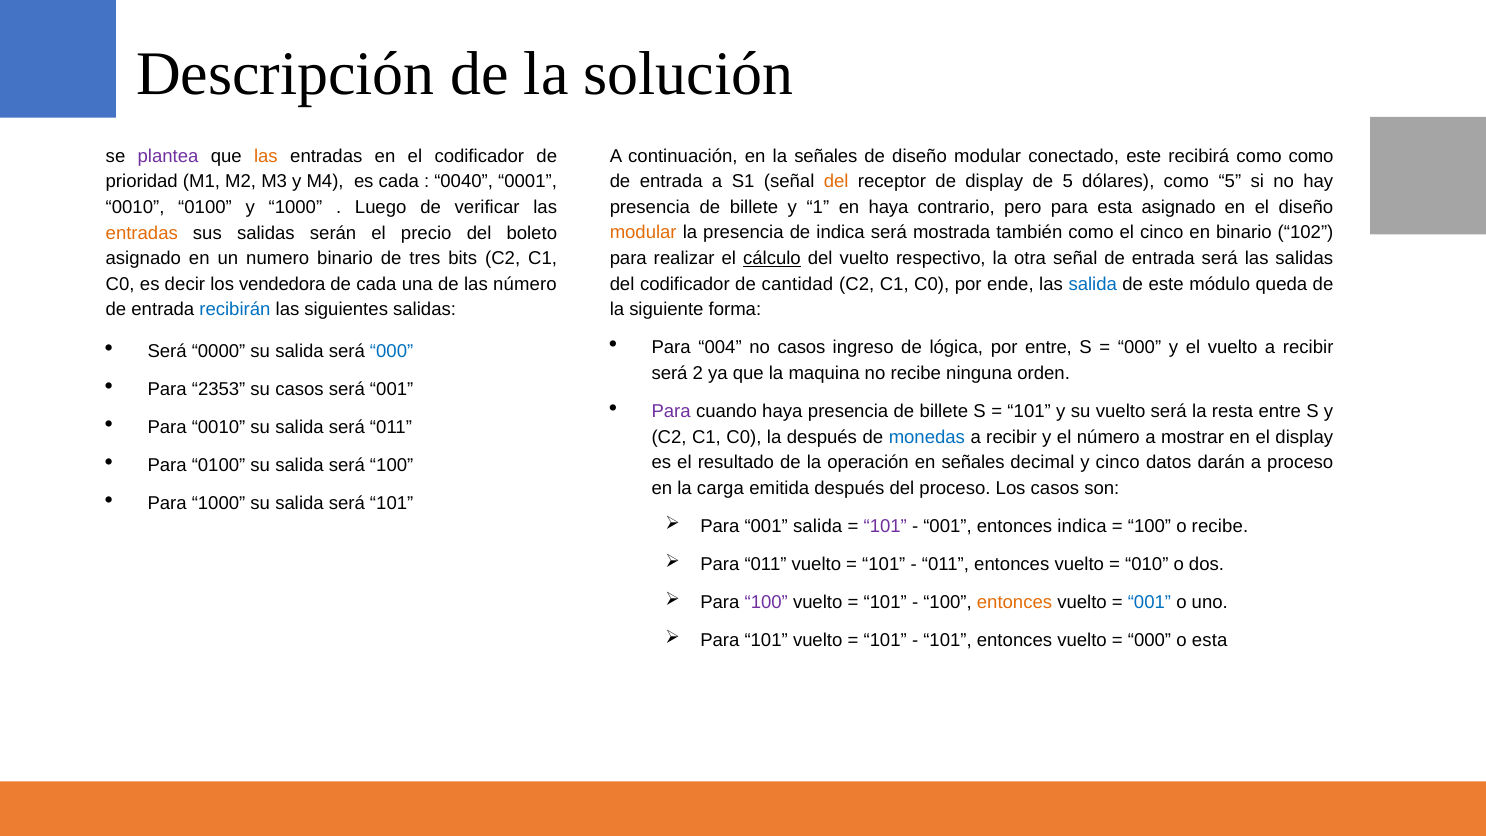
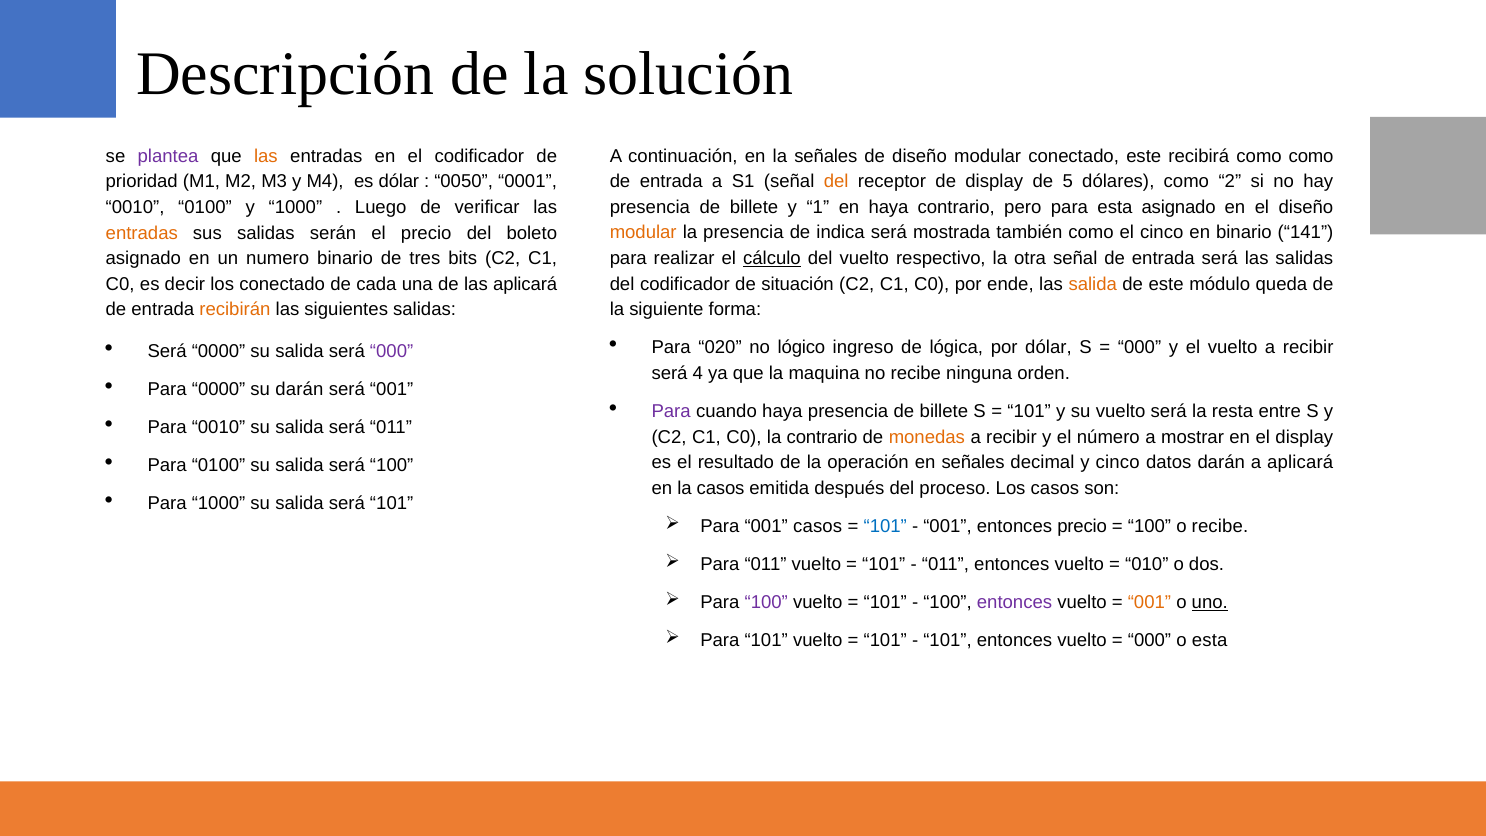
es cada: cada -> dólar (399, 182)
0040: 0040 -> 0050 (464, 182)
como 5: 5 -> 2 (1230, 182)
102: 102 -> 141 (1306, 233)
cantidad: cantidad -> situación (798, 284)
salida colour: blue -> orange (1093, 284)
los vendedora: vendedora -> conectado (282, 284)
las número: número -> aplicará (525, 284)
recibirán colour: blue -> orange (235, 310)
004: 004 -> 020 (720, 348)
no casos: casos -> lógico (801, 348)
por entre: entre -> dólar (1048, 348)
000 colour: blue -> purple (392, 351)
2: 2 -> 4 (698, 373)
Para 2353: 2353 -> 0000 (219, 389)
su casos: casos -> darán (299, 389)
la después: después -> contrario (822, 437)
monedas colour: blue -> orange (927, 437)
a proceso: proceso -> aplicará (1300, 463)
la carga: carga -> casos (721, 488)
001 salida: salida -> casos (818, 526)
101 colour: purple -> blue (885, 526)
entonces indica: indica -> precio (1082, 526)
entonces colour: orange -> purple (1015, 602)
001 colour: blue -> orange (1149, 602)
uno underline: none -> present (1210, 602)
